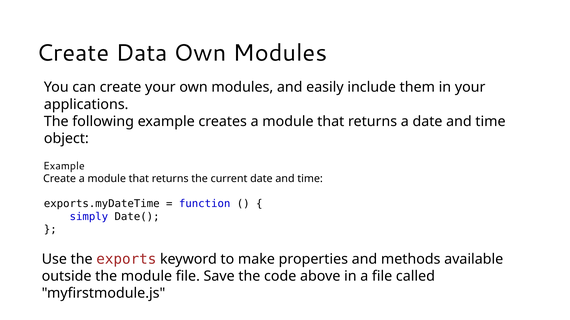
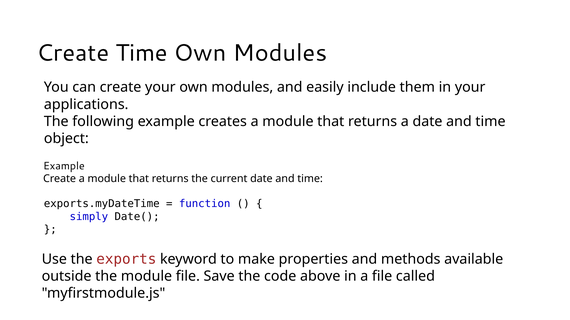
Create Data: Data -> Time (142, 53)
